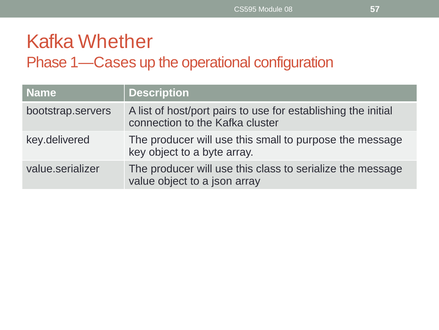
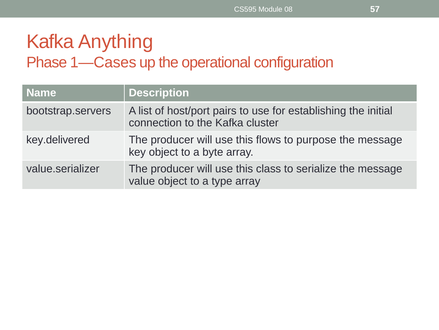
Whether: Whether -> Anything (116, 42)
small: small -> flows (269, 139)
json: json -> type (222, 181)
